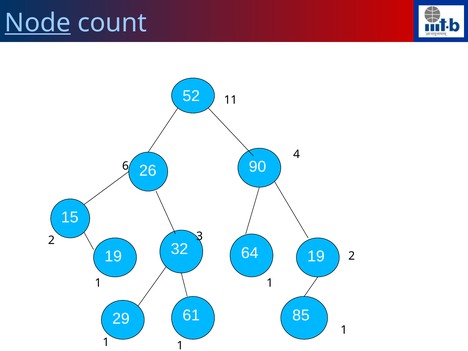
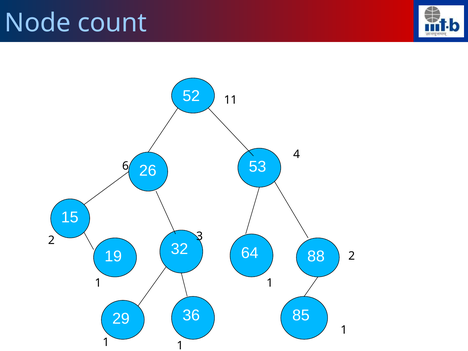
Node underline: present -> none (38, 23)
90: 90 -> 53 (258, 167)
64 19: 19 -> 88 (316, 256)
61: 61 -> 36 (191, 315)
